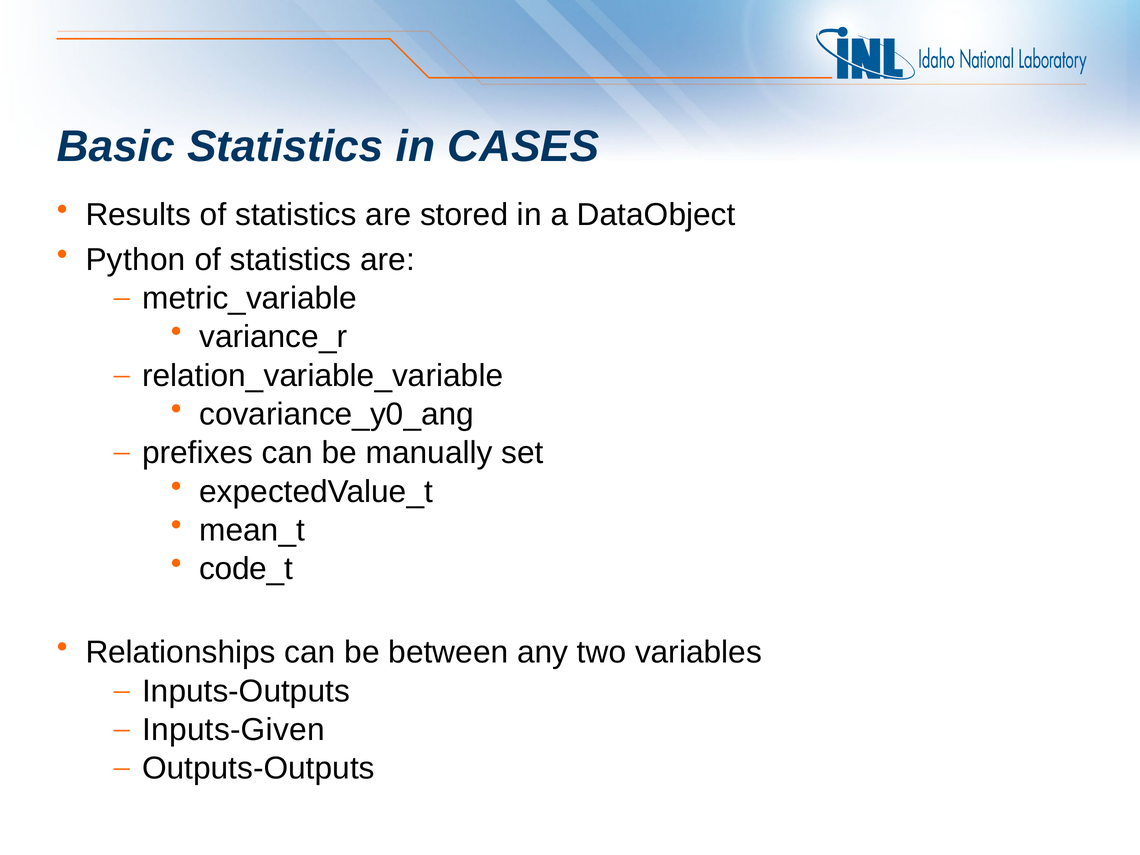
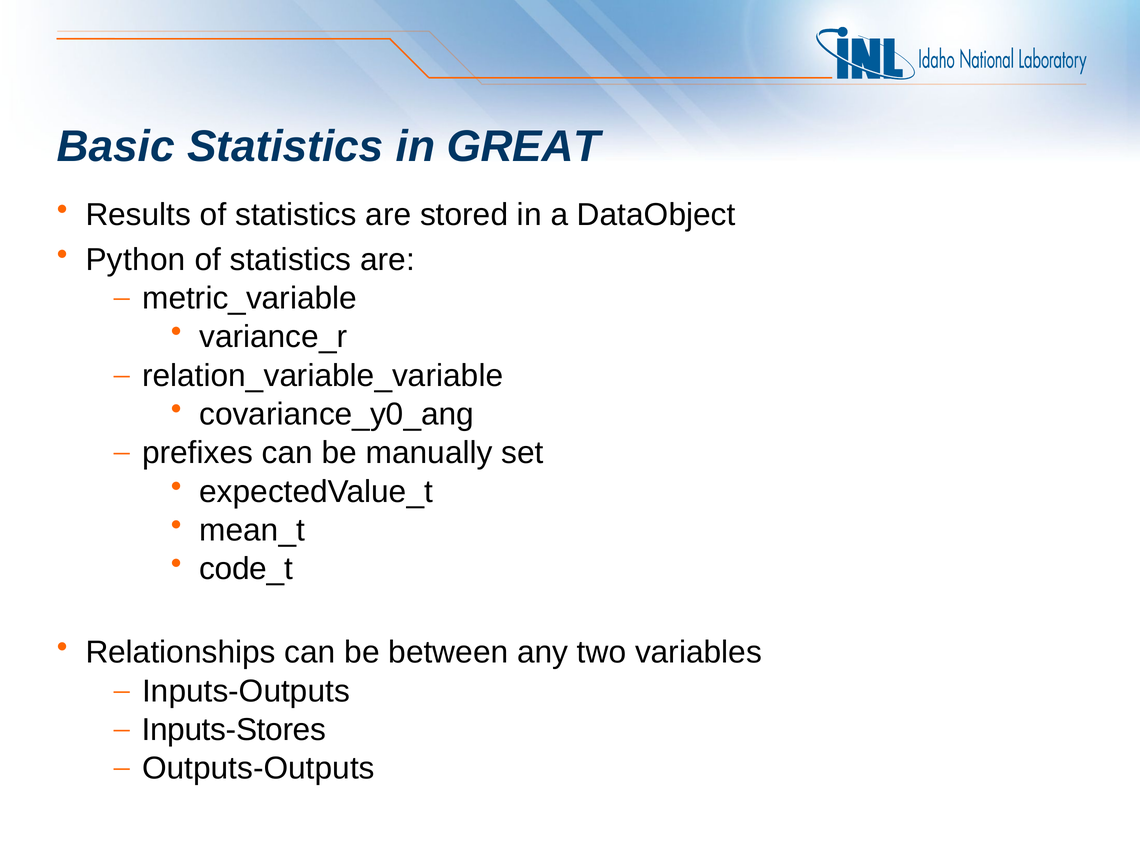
CASES: CASES -> GREAT (524, 147)
Inputs-Given: Inputs-Given -> Inputs-Stores (234, 730)
